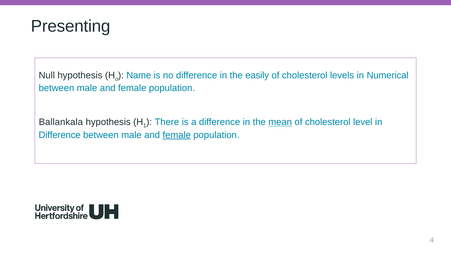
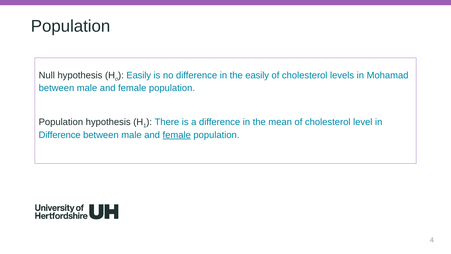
Presenting: Presenting -> Population (71, 26)
Name: Name -> Easily (139, 75)
Numerical: Numerical -> Mohamad (388, 75)
Ballankala: Ballankala -> Population (61, 122)
mean underline: present -> none (280, 122)
